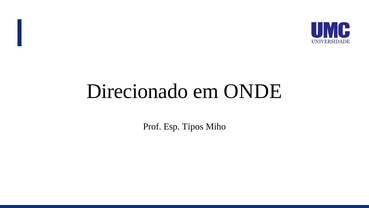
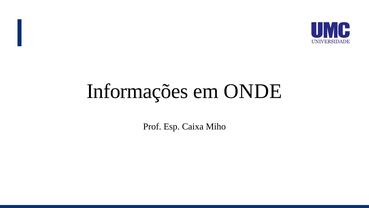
Direcionado: Direcionado -> Informações (137, 91)
Tipos: Tipos -> Caixa (193, 126)
